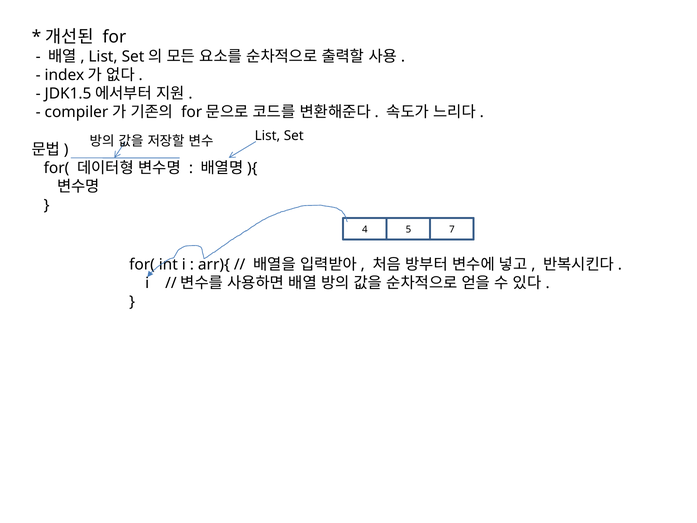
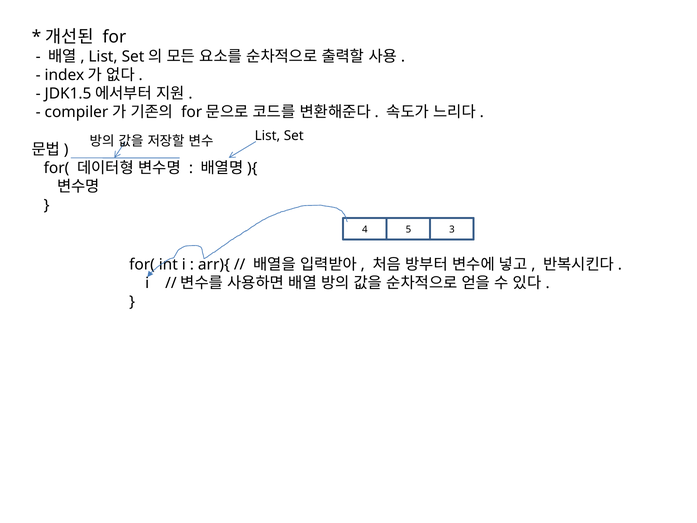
7: 7 -> 3 (452, 229)
